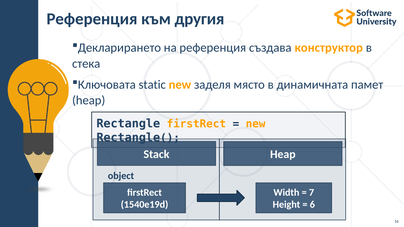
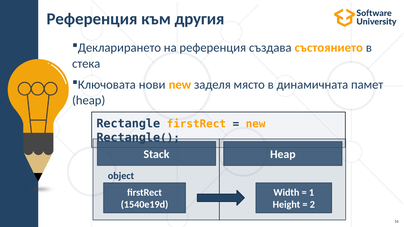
конструктор: конструктор -> състоянието (329, 48)
static: static -> нови (152, 85)
7: 7 -> 1 (312, 193)
6: 6 -> 2 (312, 205)
